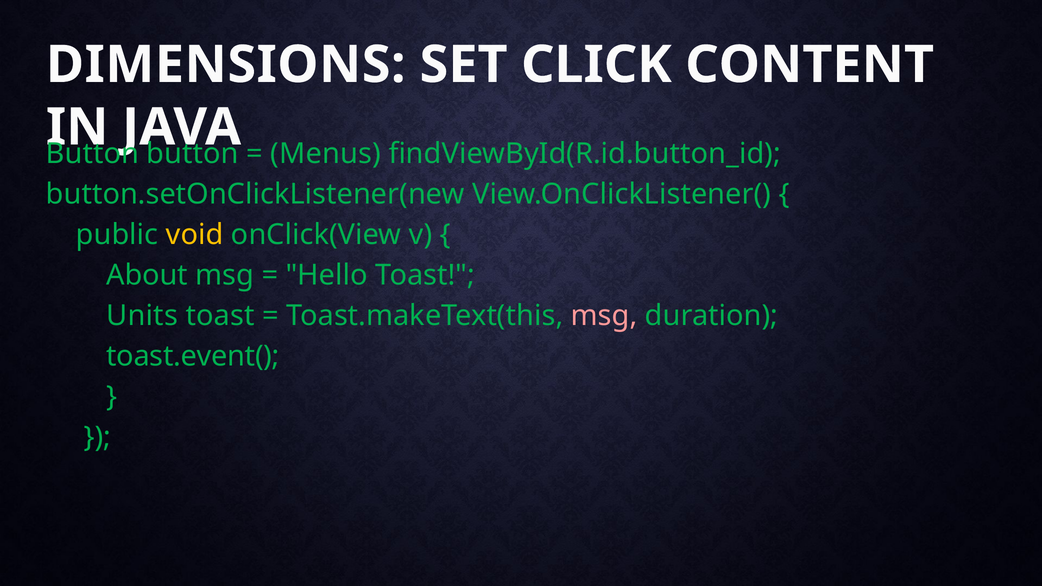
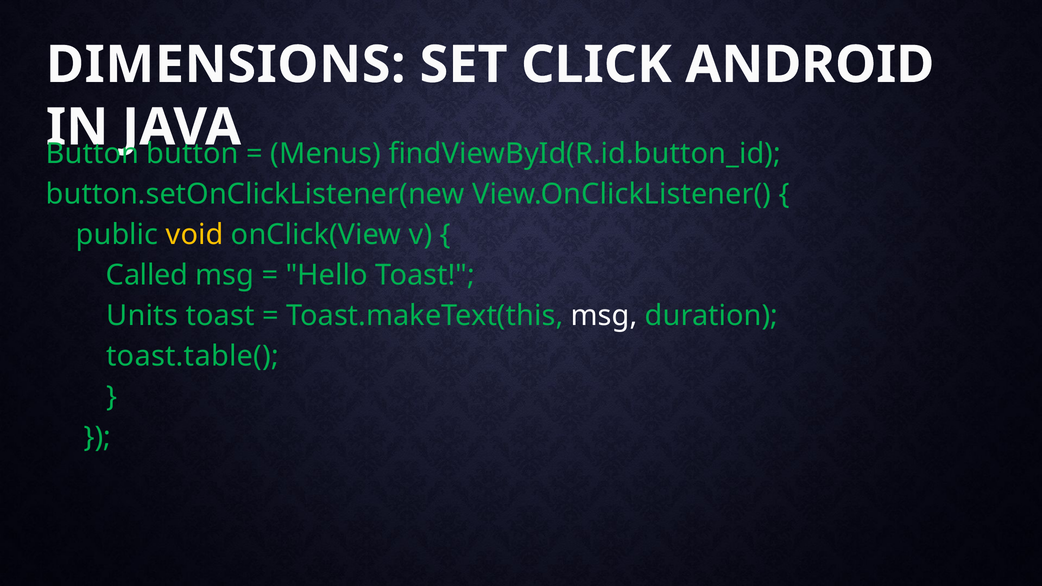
CONTENT: CONTENT -> ANDROID (810, 65)
About: About -> Called (147, 275)
msg colour: pink -> white (604, 316)
toast.event(: toast.event( -> toast.table( (193, 356)
